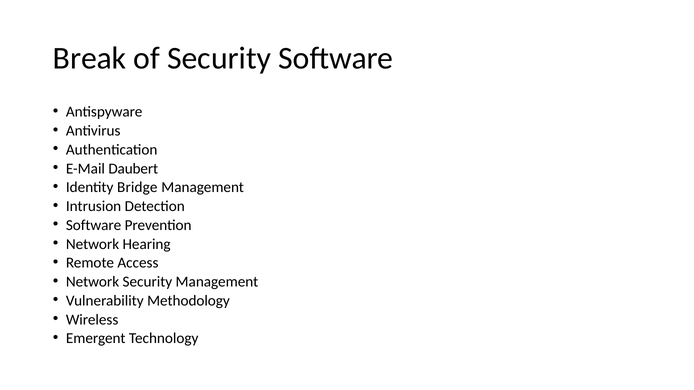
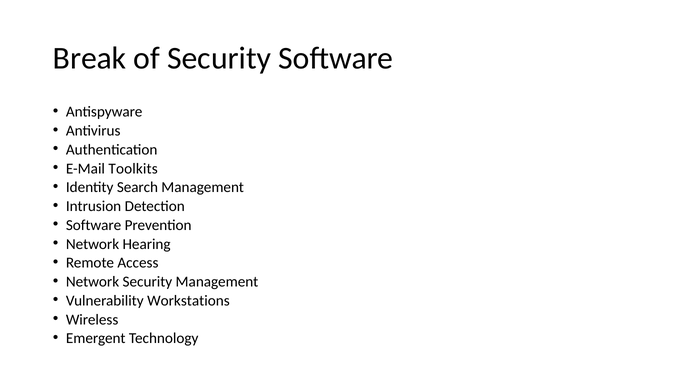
Daubert: Daubert -> Toolkits (133, 169)
Bridge: Bridge -> Search (137, 188)
Methodology: Methodology -> Workstations (188, 301)
